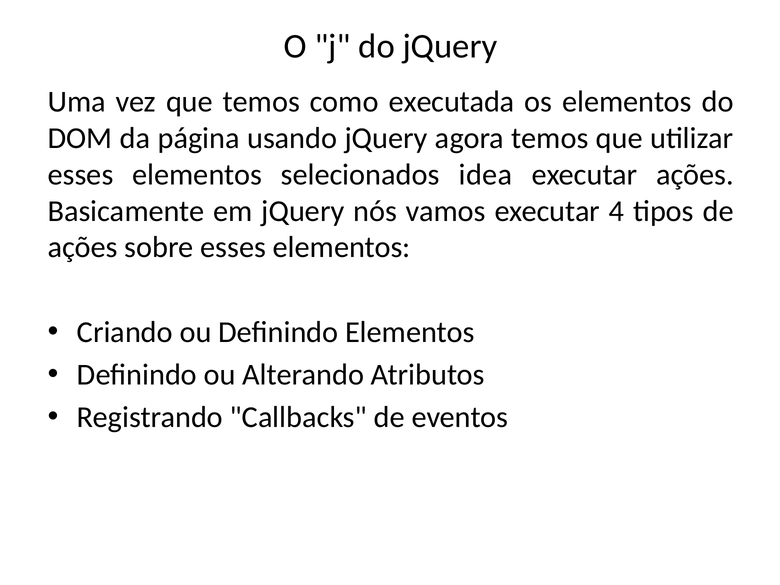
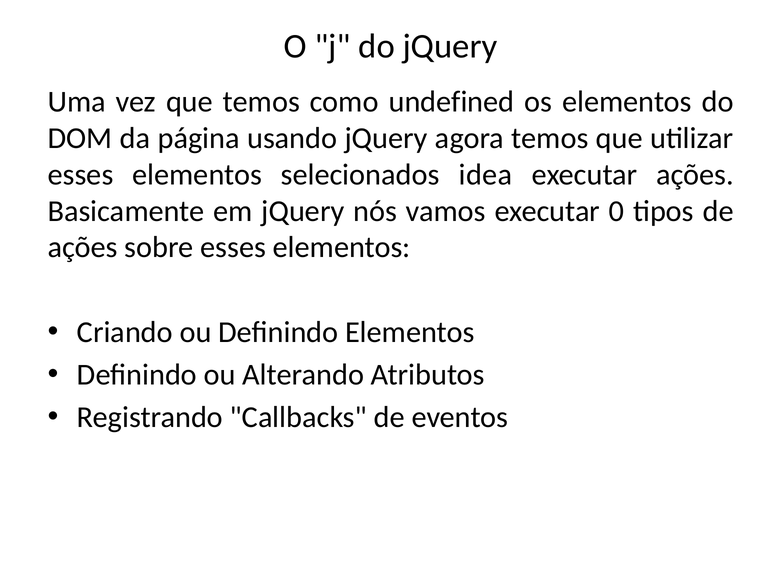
executada: executada -> undefined (451, 102)
4: 4 -> 0 (617, 211)
